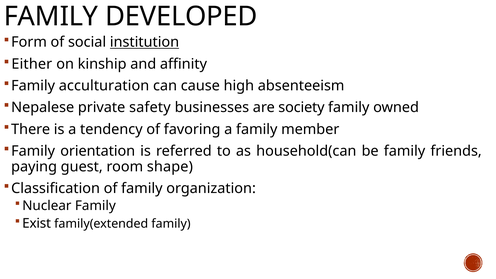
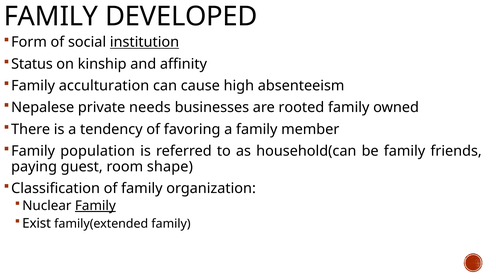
Either: Either -> Status (32, 64)
safety: safety -> needs (150, 108)
society: society -> rooted (301, 108)
orientation: orientation -> population (98, 151)
Family underline: none -> present (95, 206)
